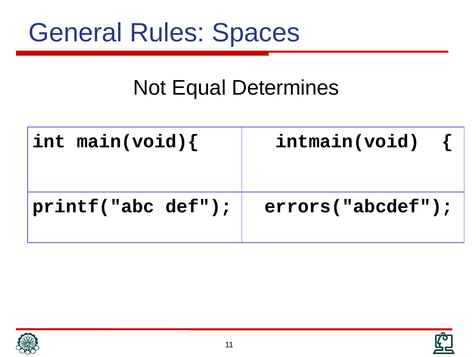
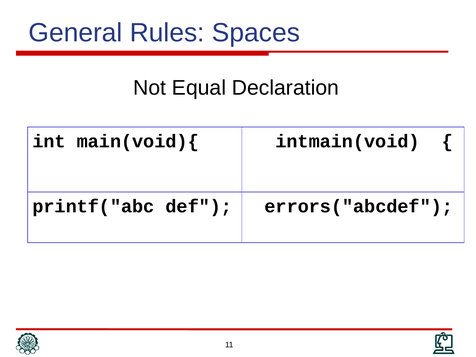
Determines: Determines -> Declaration (285, 88)
